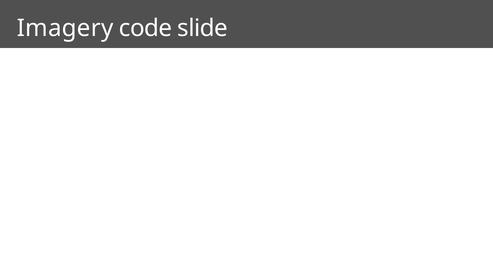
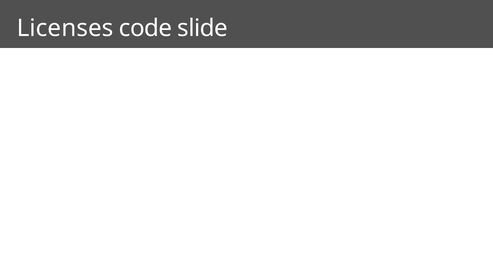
Imagery: Imagery -> Licenses (65, 28)
